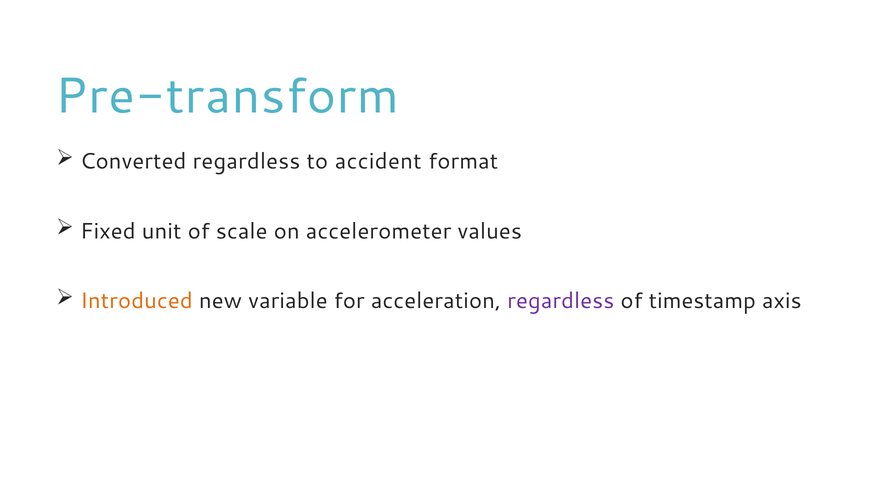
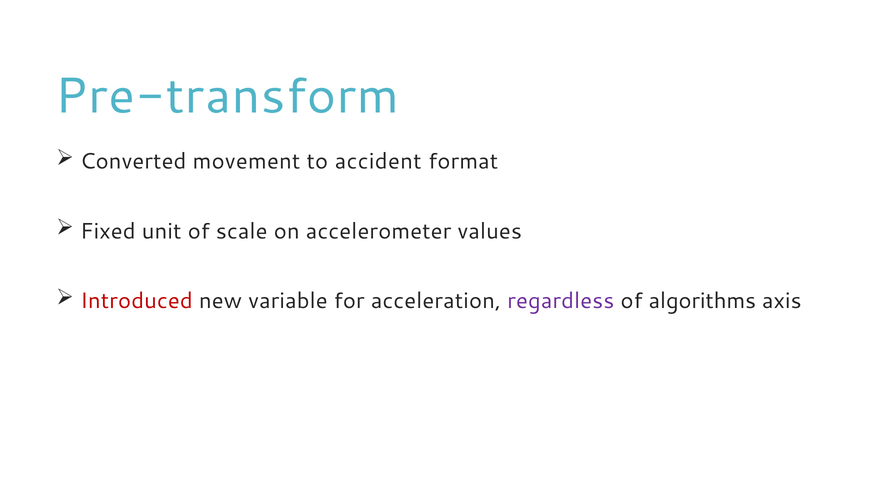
Converted regardless: regardless -> movement (246, 162)
Introduced colour: orange -> red (136, 301)
timestamp: timestamp -> algorithms (702, 301)
